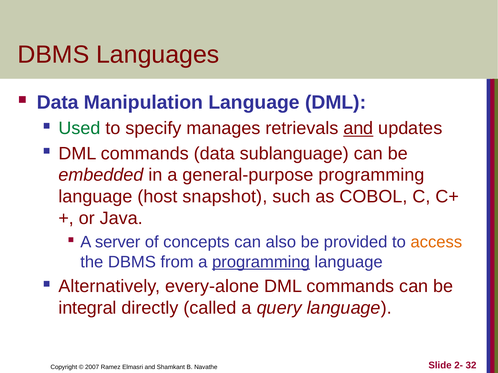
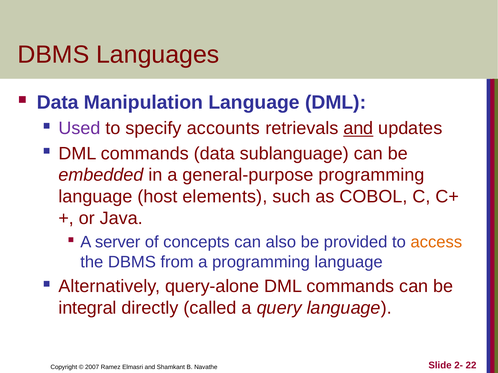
Used colour: green -> purple (79, 129)
manages: manages -> accounts (223, 129)
snapshot: snapshot -> elements (225, 197)
programming underline: present -> none (261, 262)
every-alone: every-alone -> query-alone (212, 287)
32: 32 -> 22 (471, 366)
